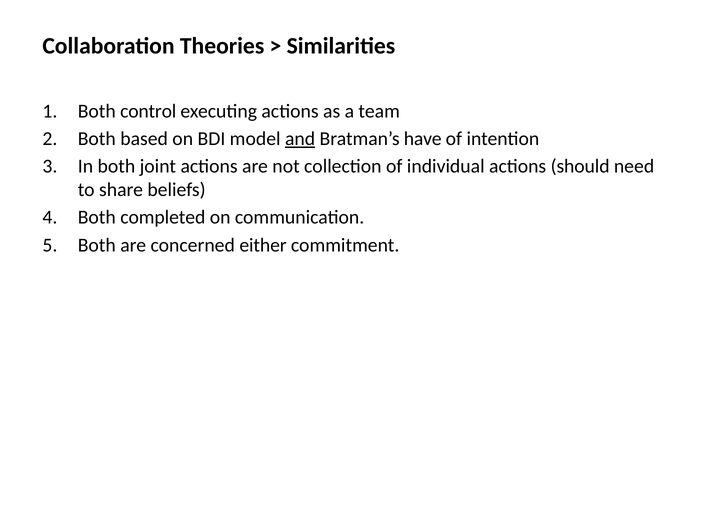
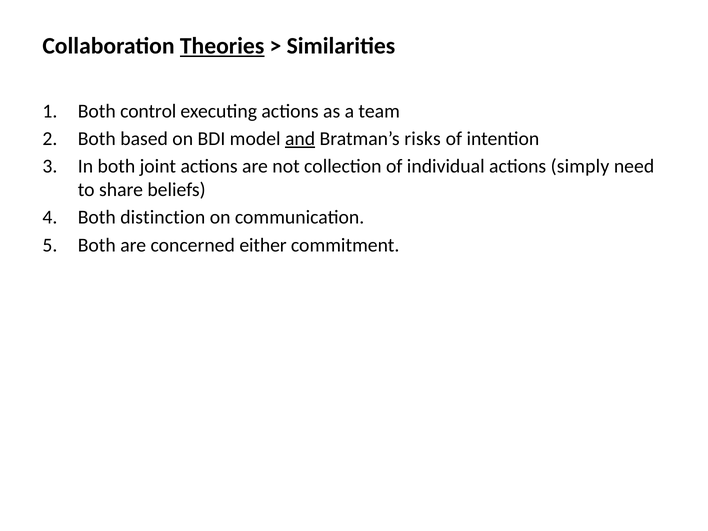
Theories underline: none -> present (222, 46)
have: have -> risks (423, 139)
should: should -> simply (580, 166)
completed: completed -> distinction (163, 218)
